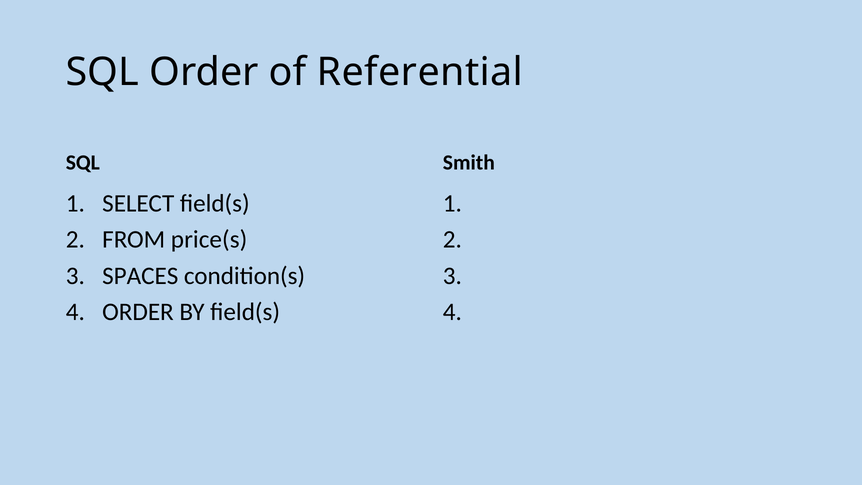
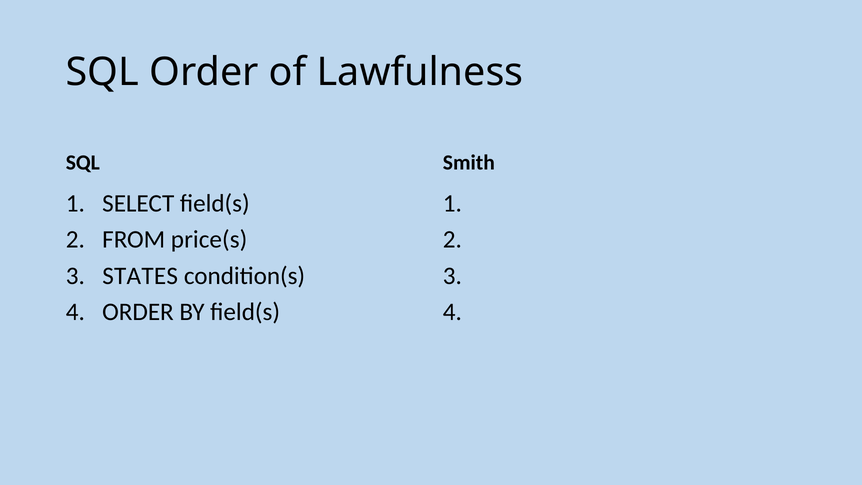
Referential: Referential -> Lawfulness (420, 72)
SPACES: SPACES -> STATES (140, 276)
